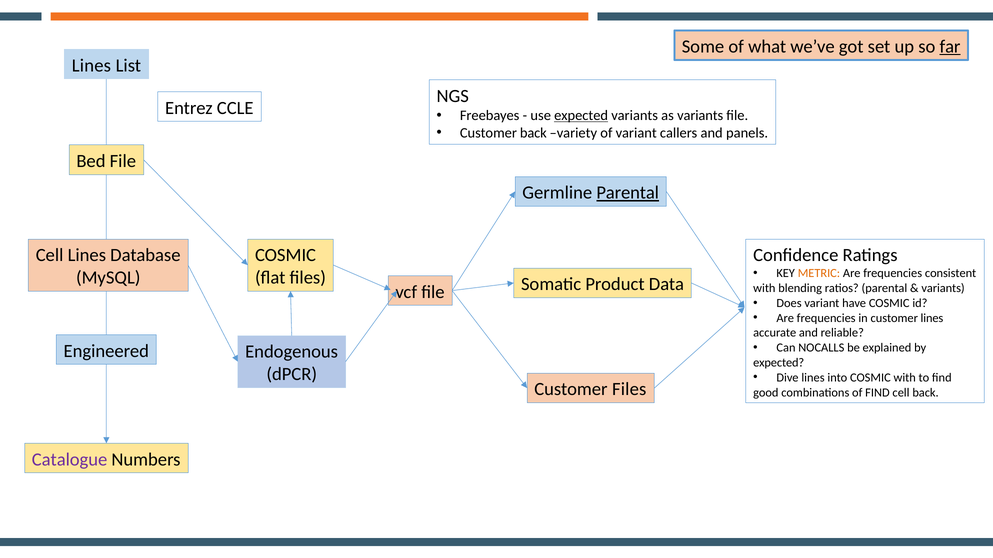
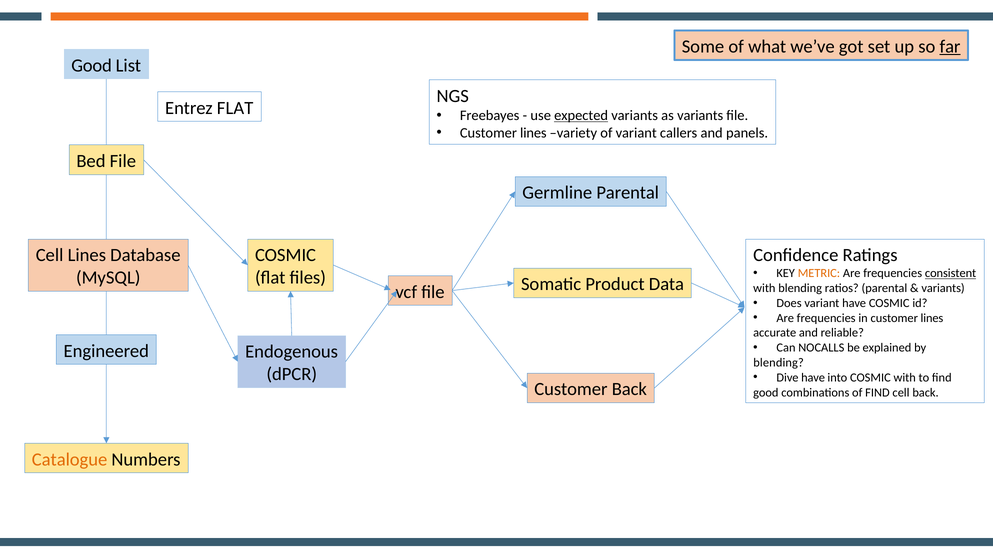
Lines: Lines -> Good (92, 66)
Entrez CCLE: CCLE -> FLAT (235, 108)
back: back -> lines (533, 133)
Parental underline: present -> none (628, 193)
consistent underline: none -> present (951, 274)
expected: expected -> blending (779, 363)
Dive lines: lines -> have (813, 378)
Customer Files: Files -> Back (629, 390)
Catalogue colour: purple -> orange (70, 460)
